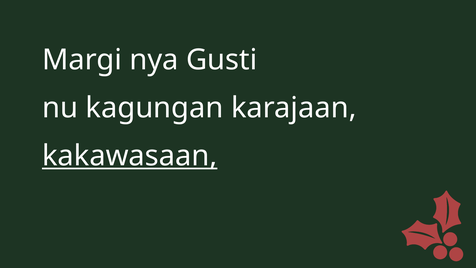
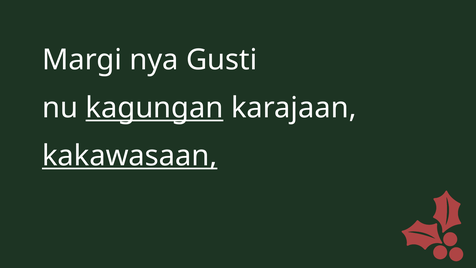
kagungan underline: none -> present (155, 108)
